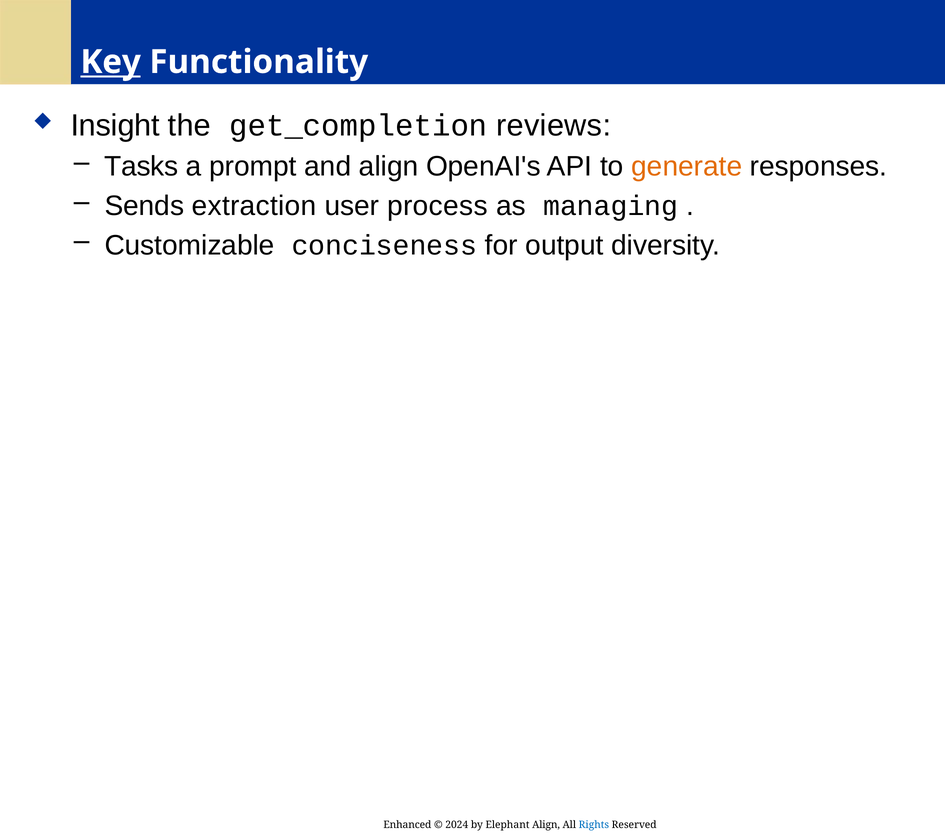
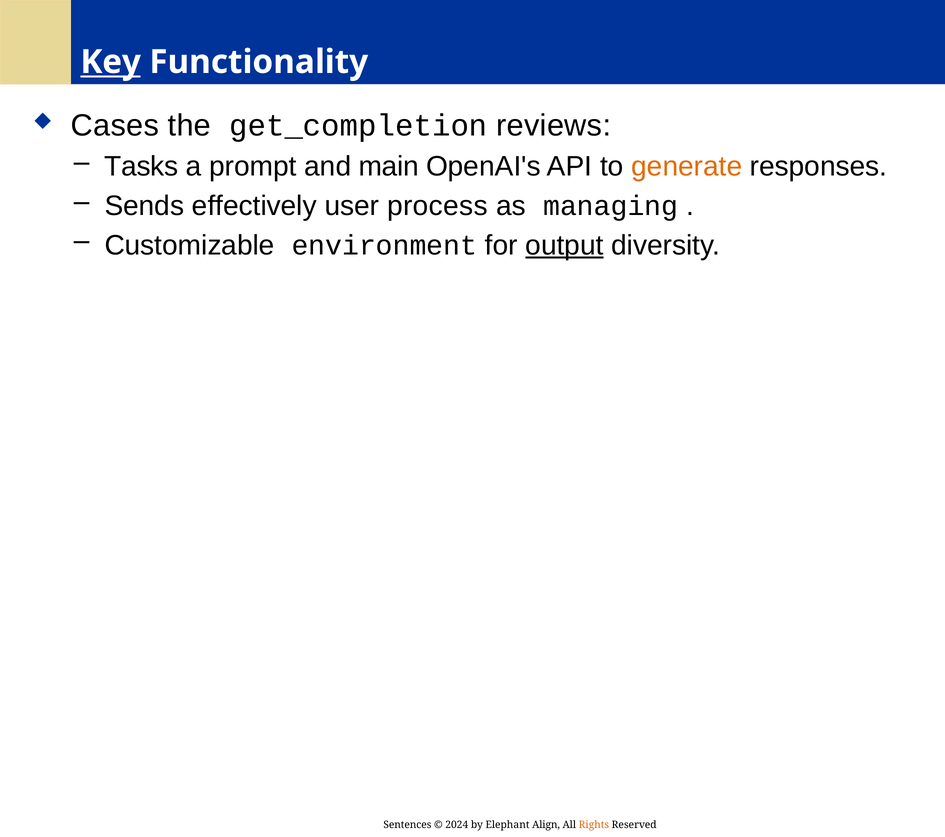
Insight: Insight -> Cases (115, 126)
and align: align -> main (389, 166)
extraction: extraction -> effectively (254, 206)
conciseness: conciseness -> environment (384, 245)
output underline: none -> present (565, 245)
Enhanced: Enhanced -> Sentences (407, 825)
Rights colour: blue -> orange (594, 825)
